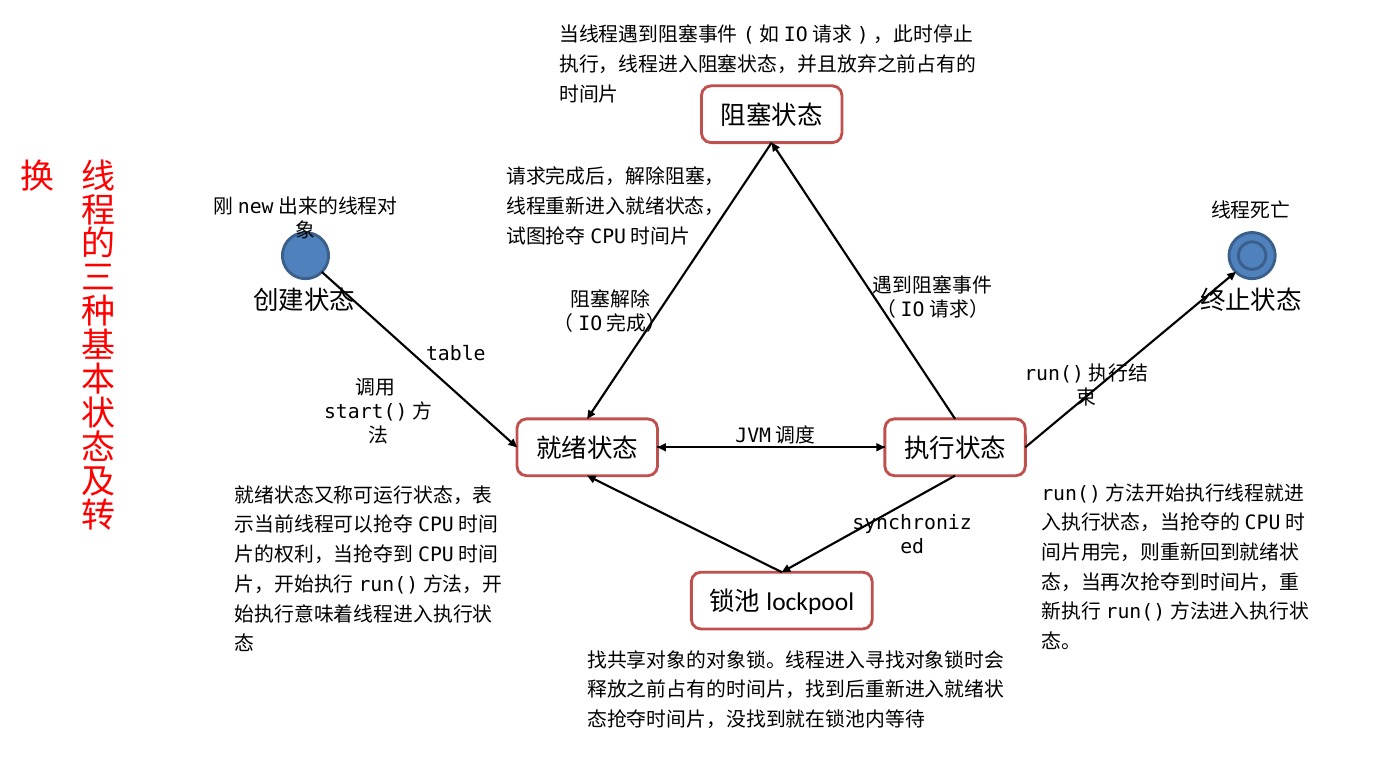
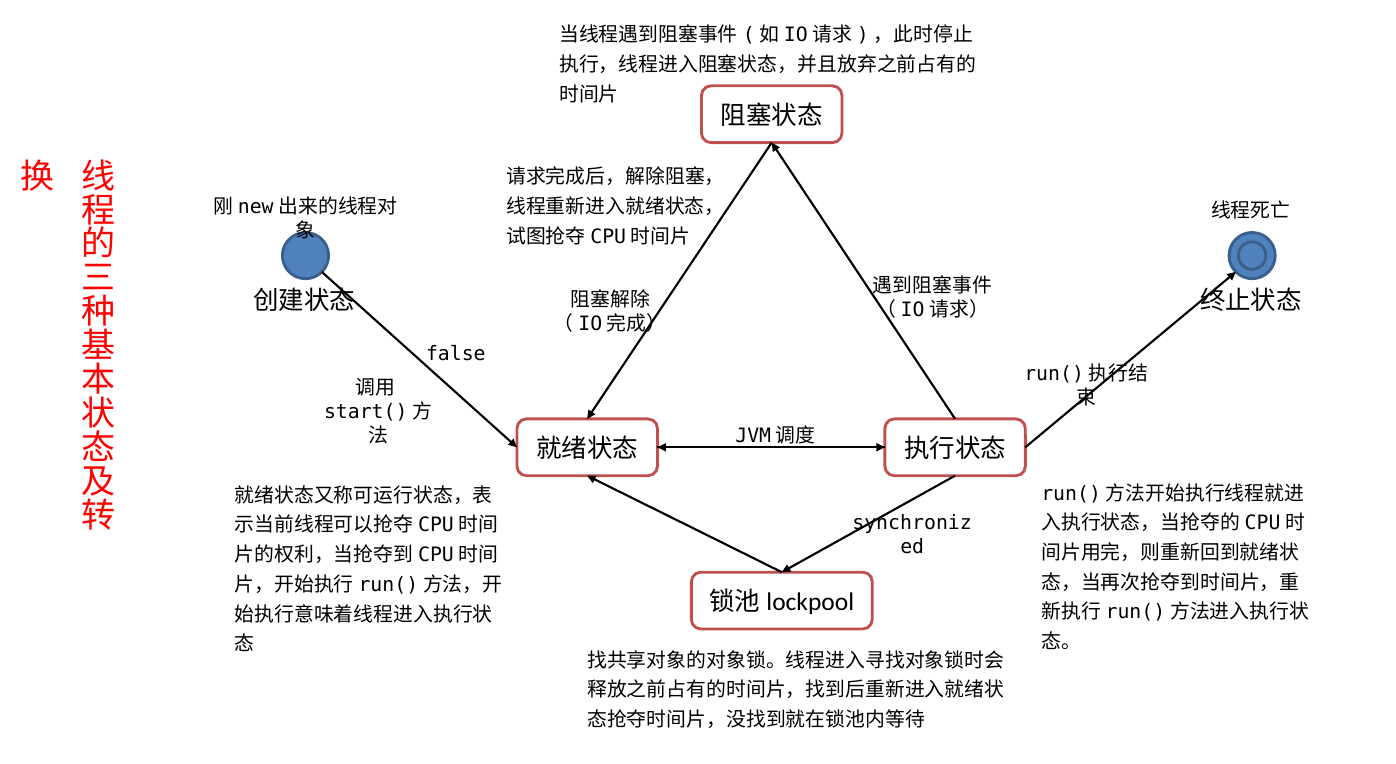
table: table -> false (456, 354)
